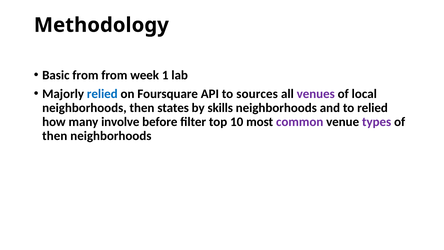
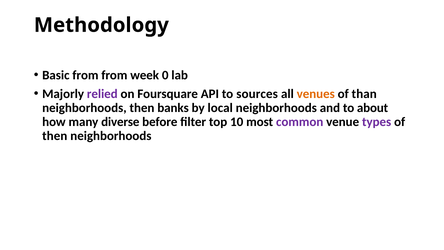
1: 1 -> 0 (165, 75)
relied colour: blue -> purple (102, 94)
venues colour: purple -> orange (316, 94)
local: local -> than (364, 94)
states: states -> banks (173, 108)
skills: skills -> local (220, 108)
to relied: relied -> about (373, 108)
involve: involve -> diverse (120, 122)
